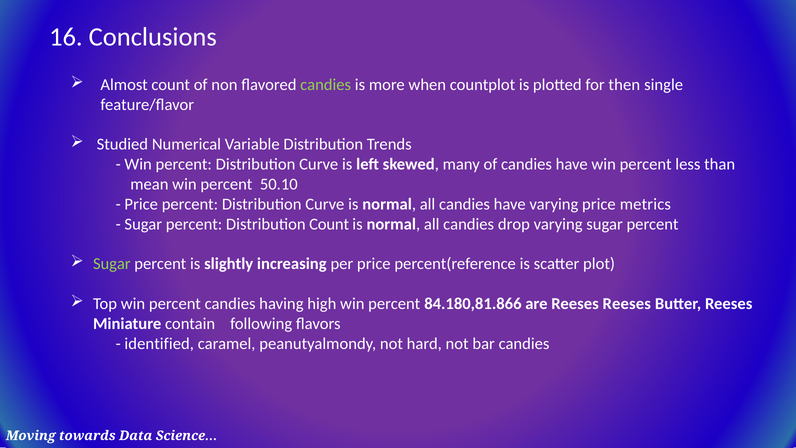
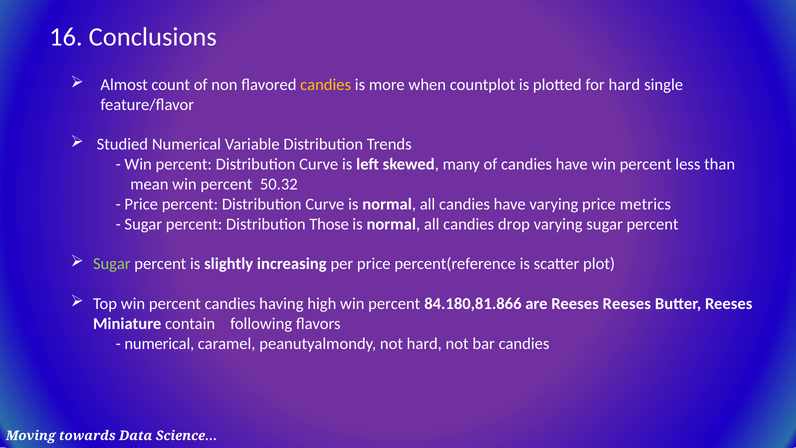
candies colour: light green -> yellow (326, 85)
for then: then -> hard (624, 85)
50.10: 50.10 -> 50.32 (279, 184)
Distribution Count: Count -> Those (329, 224)
identified: identified -> numerical (159, 343)
